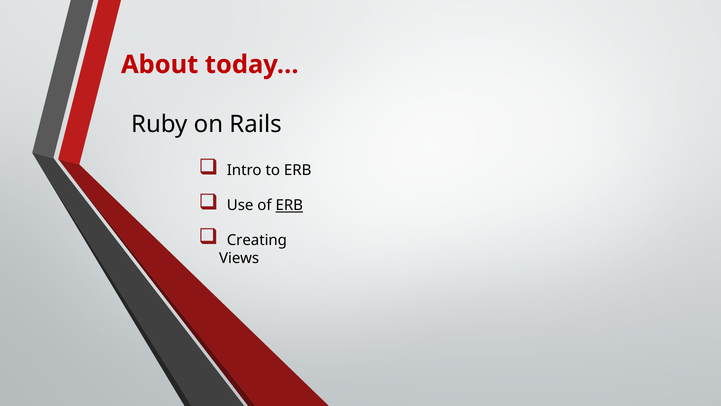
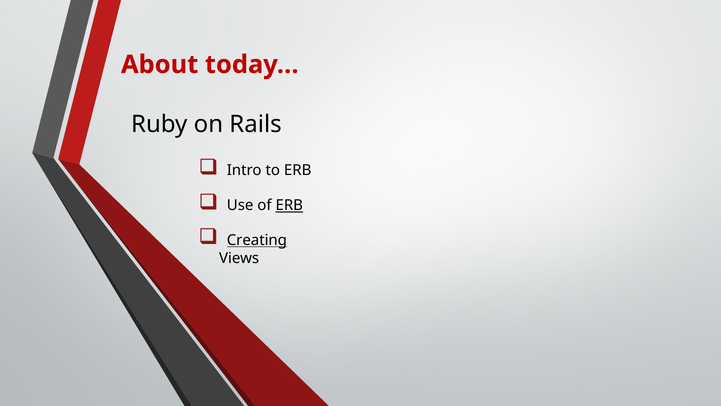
Creating underline: none -> present (257, 240)
